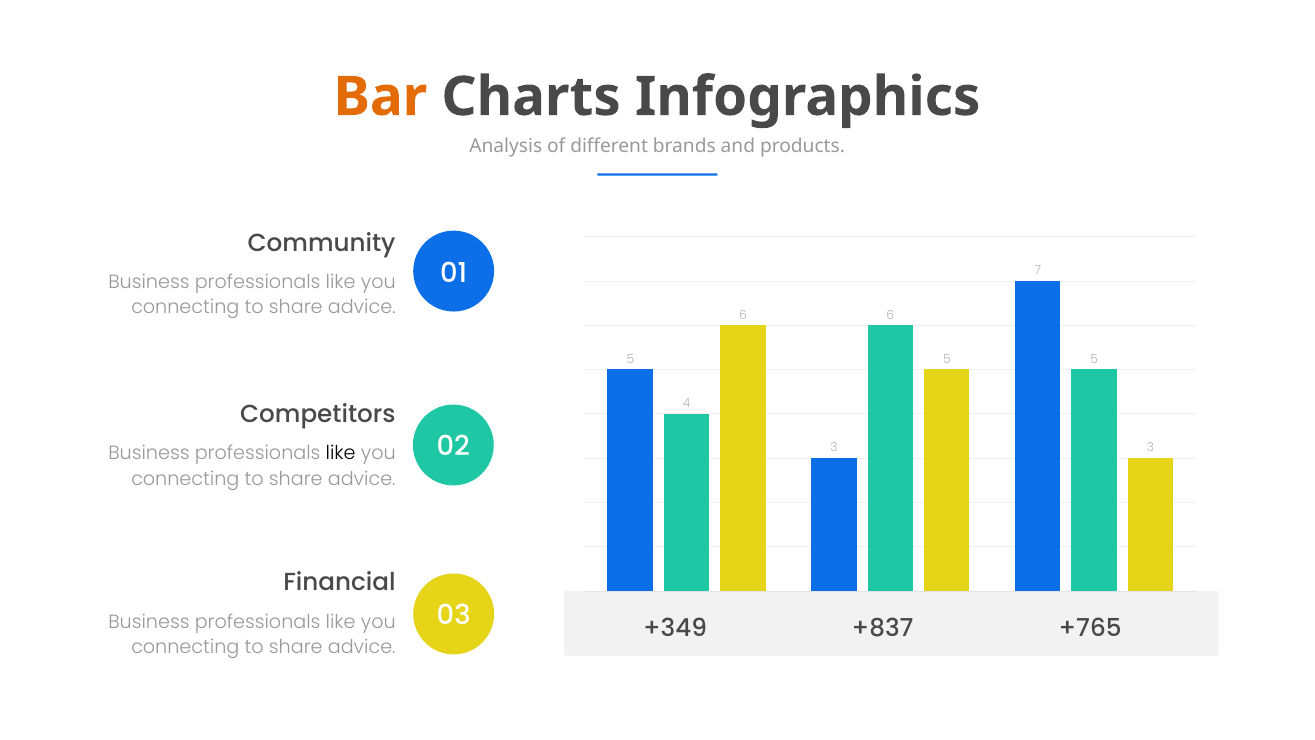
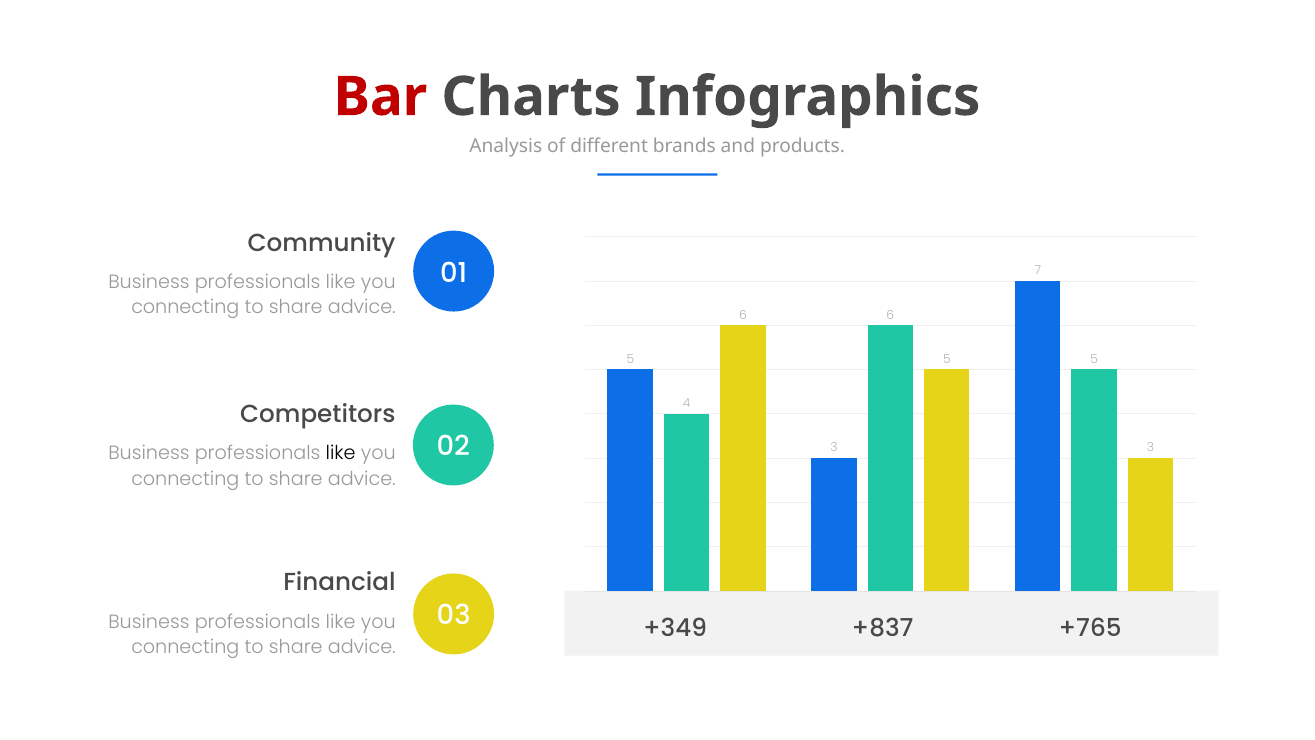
Bar colour: orange -> red (380, 97)
